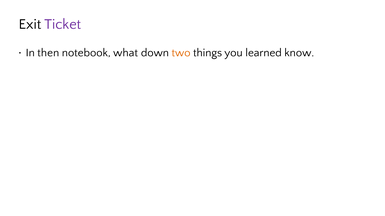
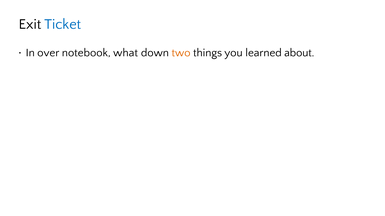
Ticket colour: purple -> blue (63, 24)
then: then -> over (48, 53)
know: know -> about (299, 53)
